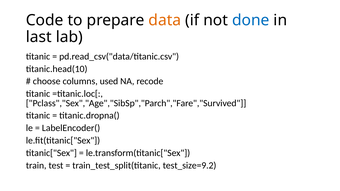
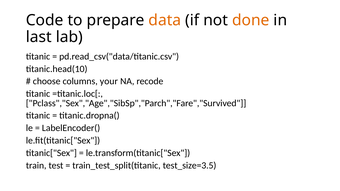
done colour: blue -> orange (251, 20)
used: used -> your (109, 81)
test_size=9.2: test_size=9.2 -> test_size=3.5 (190, 166)
